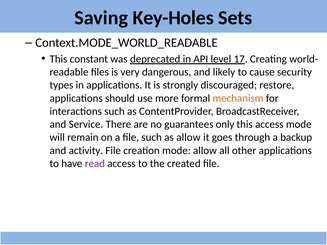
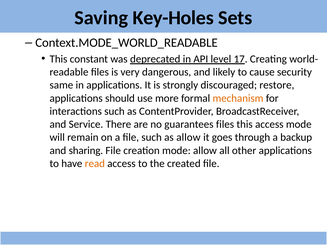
types: types -> same (61, 85)
guarantees only: only -> files (225, 124)
activity: activity -> sharing (86, 151)
read colour: purple -> orange (95, 164)
